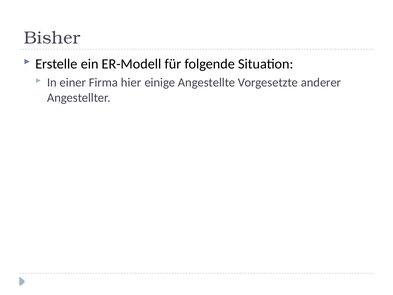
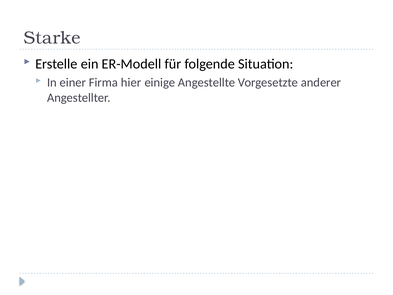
Bisher: Bisher -> Starke (52, 38)
